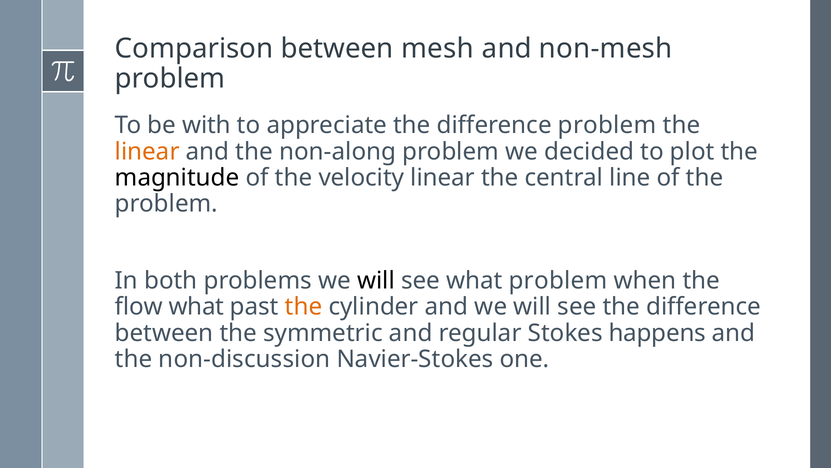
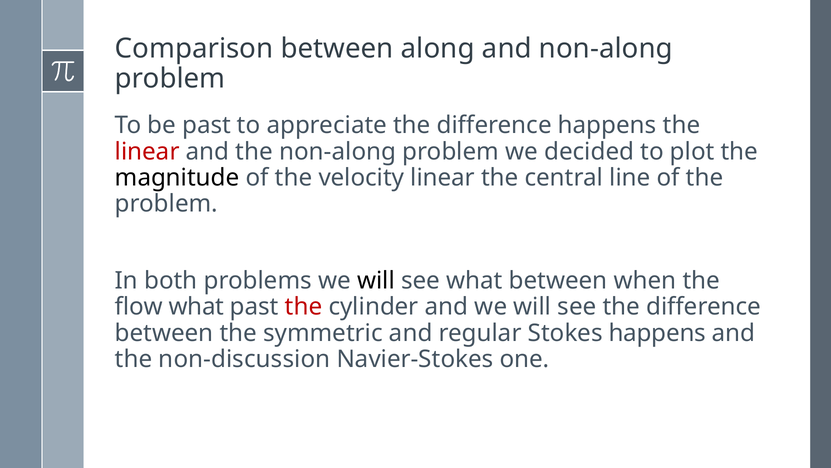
mesh: mesh -> along (438, 48)
and non-mesh: non-mesh -> non-along (606, 48)
be with: with -> past (207, 125)
difference problem: problem -> happens (607, 125)
linear colour: orange -> red (147, 151)
what problem: problem -> between (558, 280)
the colour: orange -> red (304, 307)
